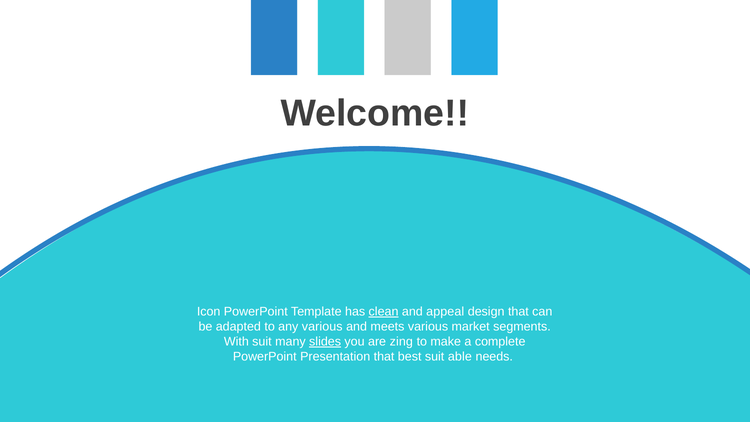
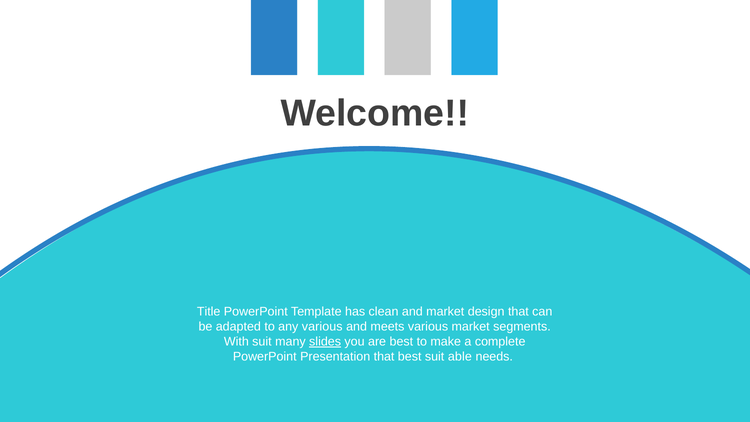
Icon: Icon -> Title (209, 312)
clean underline: present -> none (384, 312)
and appeal: appeal -> market (445, 312)
are zing: zing -> best (401, 342)
